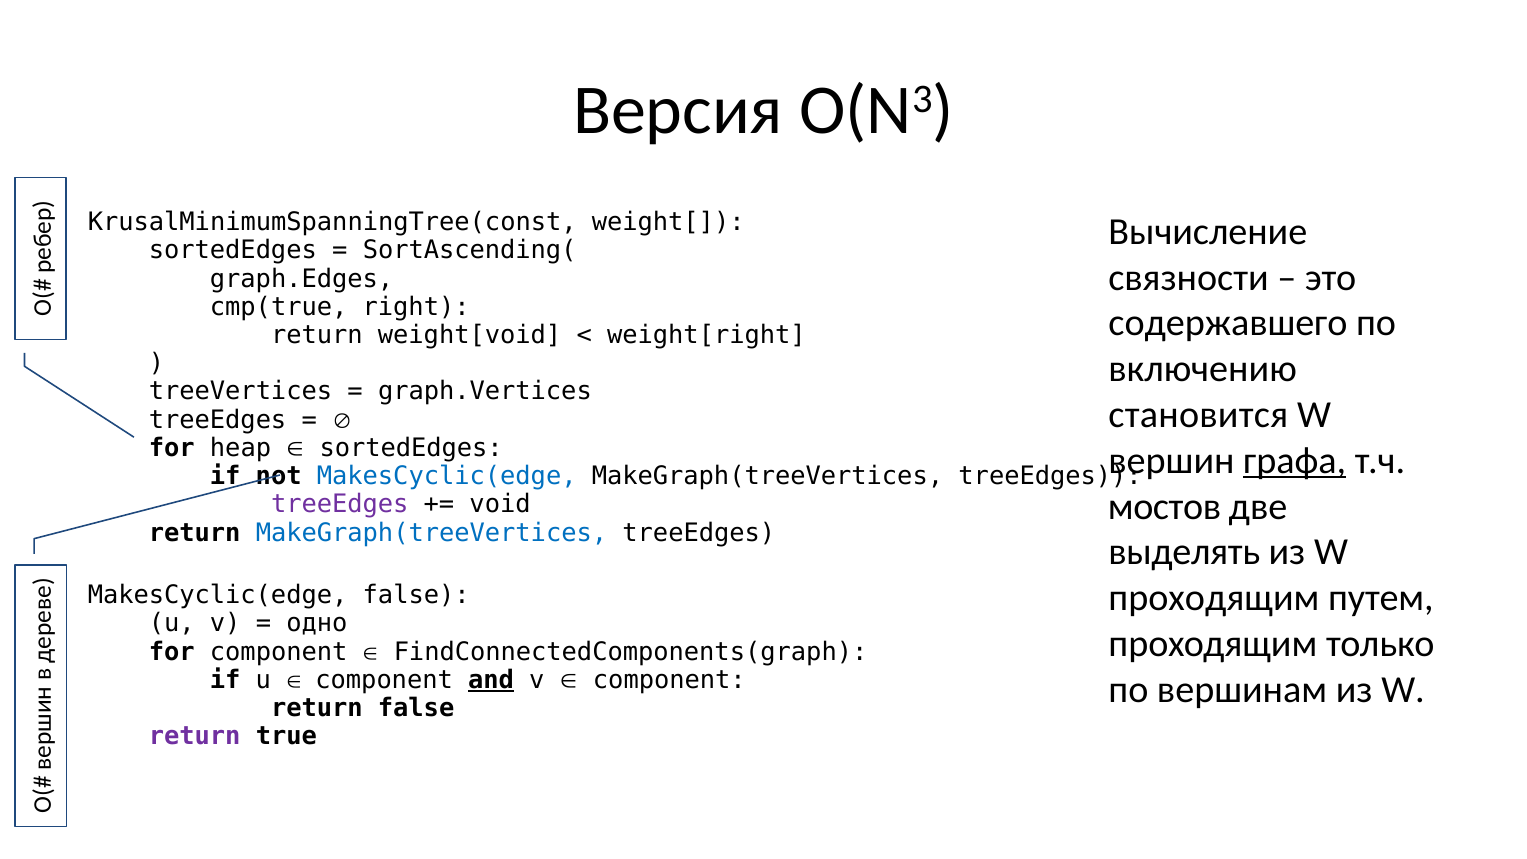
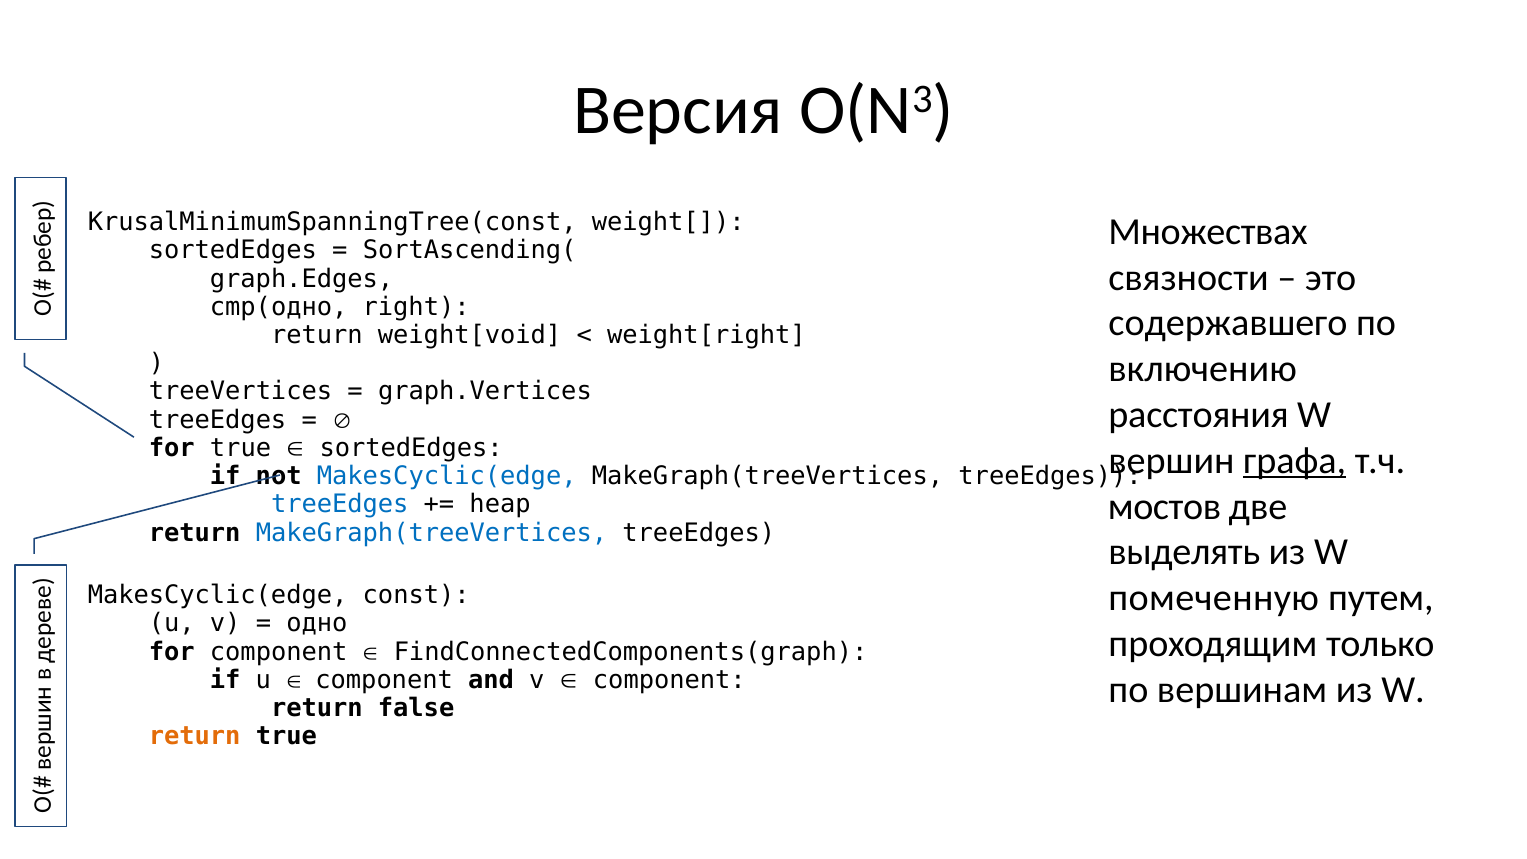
Вычисление: Вычисление -> Множествах (1208, 232)
cmp(true: cmp(true -> cmp(одно (279, 307)
становится: становится -> расстояния (1199, 415)
for heap: heap -> true (241, 448)
treeEdges colour: purple -> blue (340, 504)
void: void -> heap (500, 504)
проходящим: проходящим -> помеченную (1214, 598)
MakesCyclic(edge false: false -> const (416, 595)
and underline: present -> none (491, 680)
return colour: purple -> orange (195, 736)
